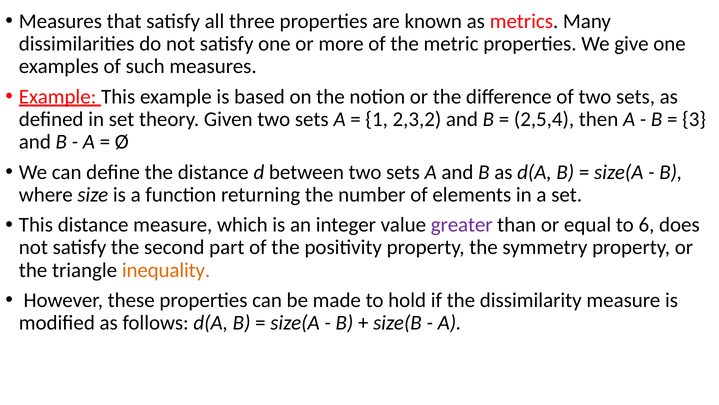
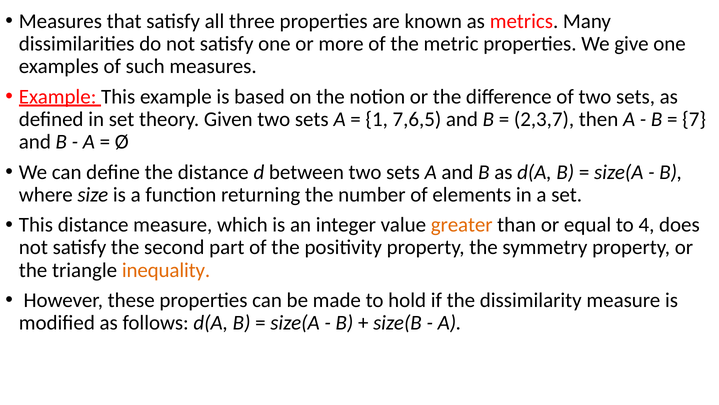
2,3,2: 2,3,2 -> 7,6,5 (417, 119)
2,5,4: 2,5,4 -> 2,3,7 (544, 119)
3: 3 -> 7 (694, 119)
greater colour: purple -> orange (462, 225)
6: 6 -> 4 (646, 225)
